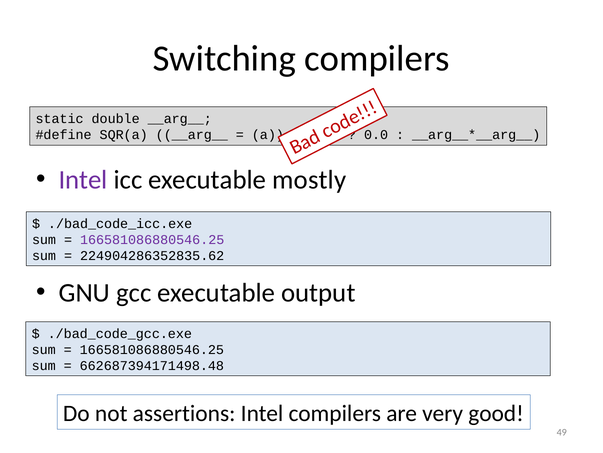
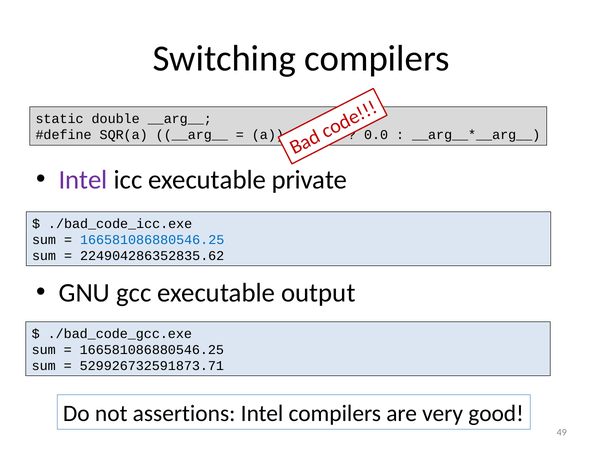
mostly: mostly -> private (309, 180)
166581086880546.25 colour: purple -> blue (152, 239)
662687394171498.48: 662687394171498.48 -> 529926732591873.71 (152, 365)
